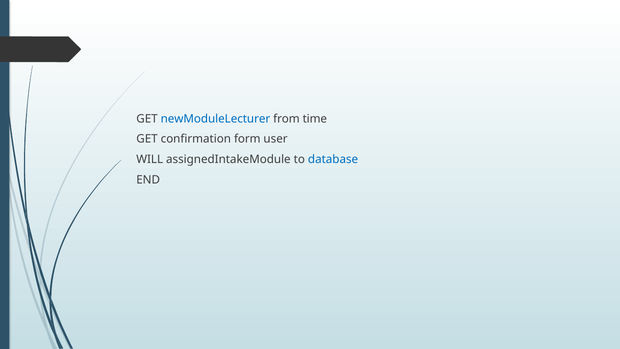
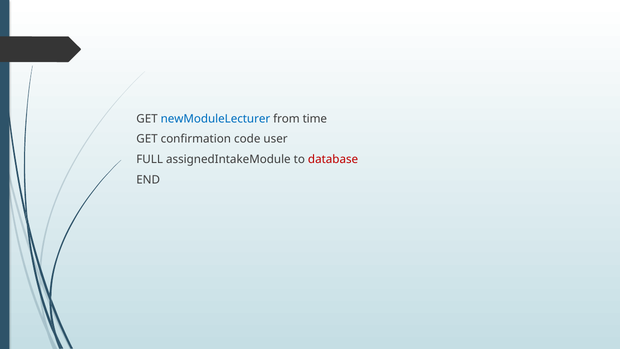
form: form -> code (247, 139)
WILL: WILL -> FULL (150, 159)
database colour: blue -> red (333, 159)
